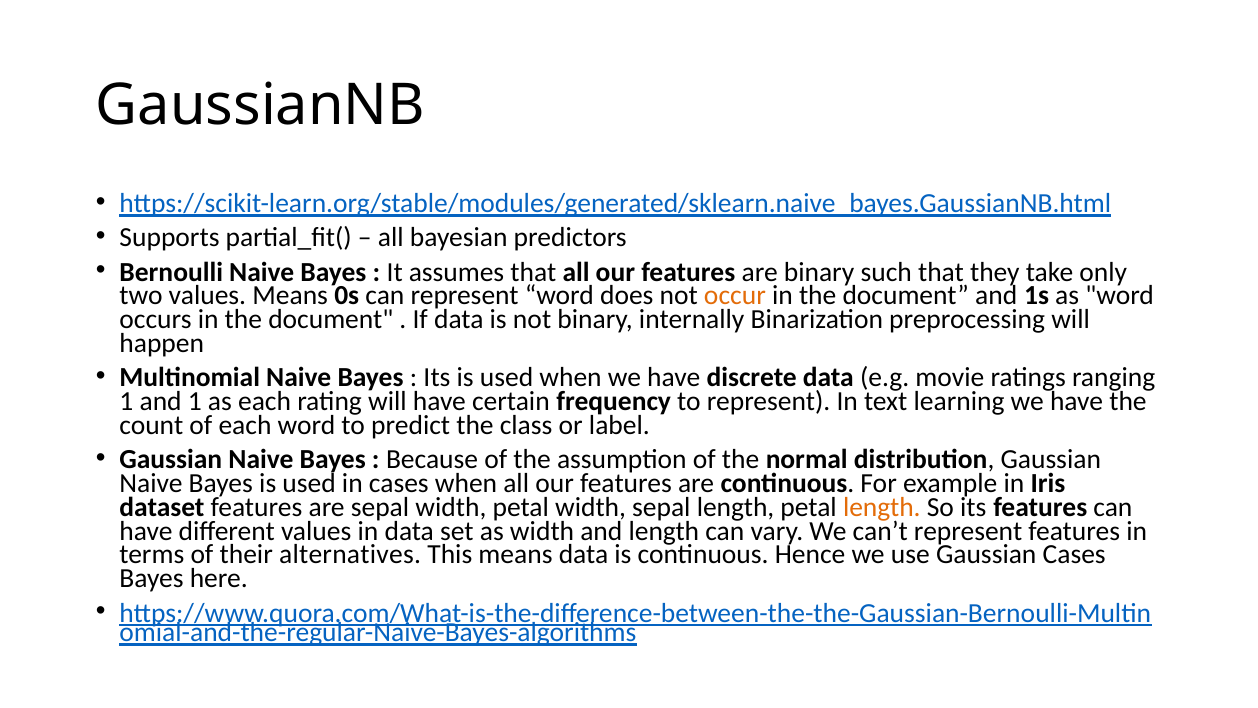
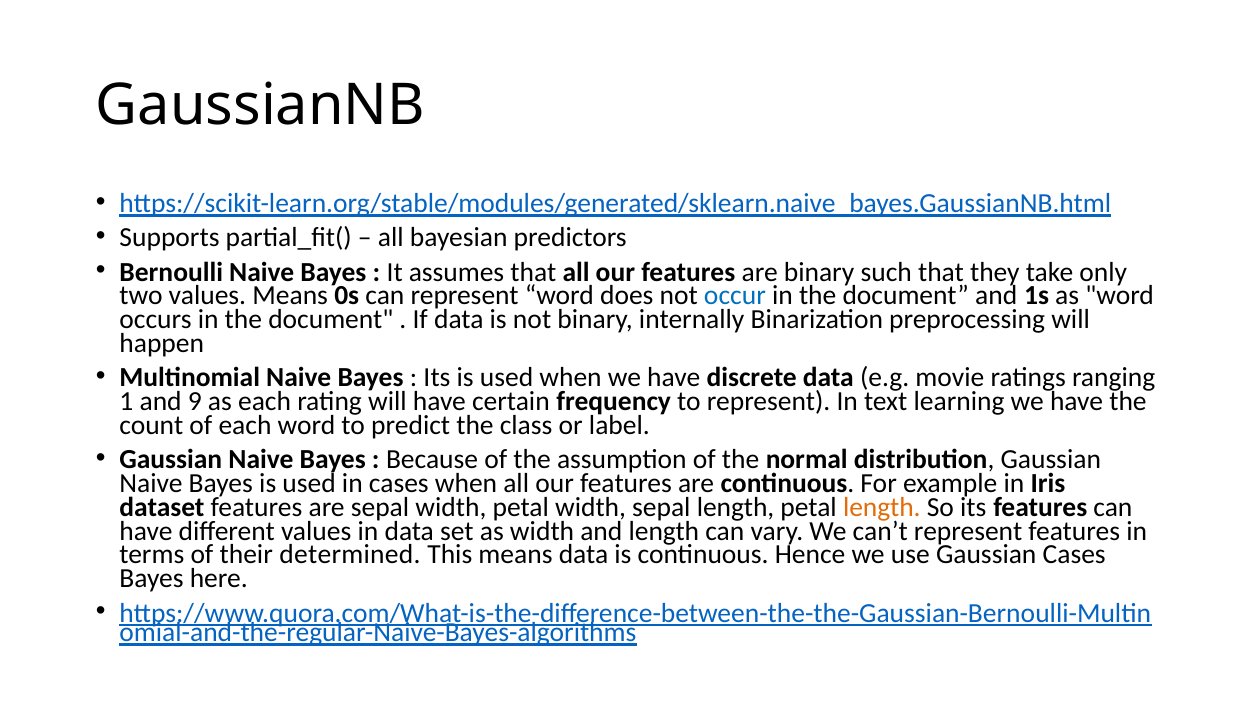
occur colour: orange -> blue (735, 296)
and 1: 1 -> 9 (195, 401)
alternatives: alternatives -> determined (350, 554)
